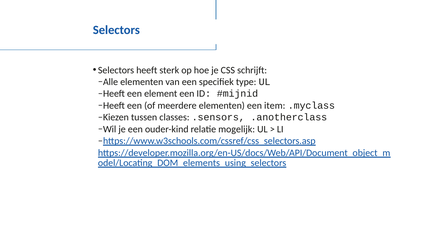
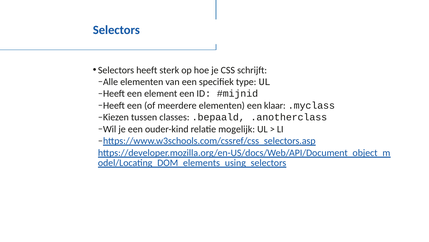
item: item -> klaar (275, 105)
.sensors: .sensors -> .bepaald (218, 117)
